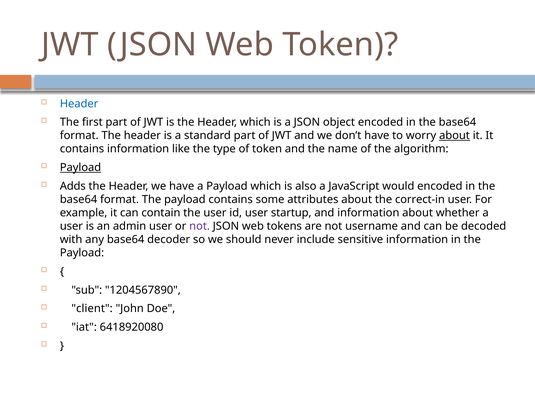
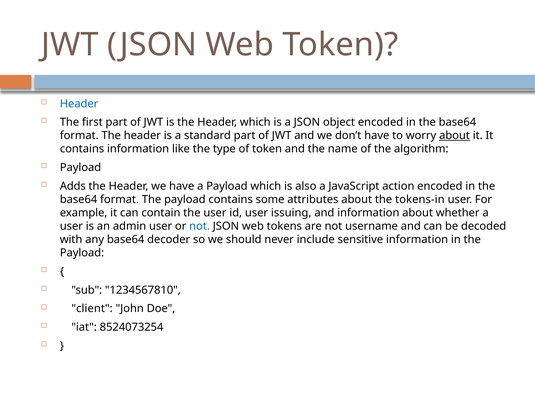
Payload underline: present -> none (81, 168)
would: would -> action (398, 186)
correct-in: correct-in -> tokens-in (420, 200)
startup: startup -> issuing (291, 213)
not colour: purple -> blue (200, 226)
1204567890: 1204567890 -> 1234567810 (143, 290)
6418920080: 6418920080 -> 8524073254 (132, 327)
